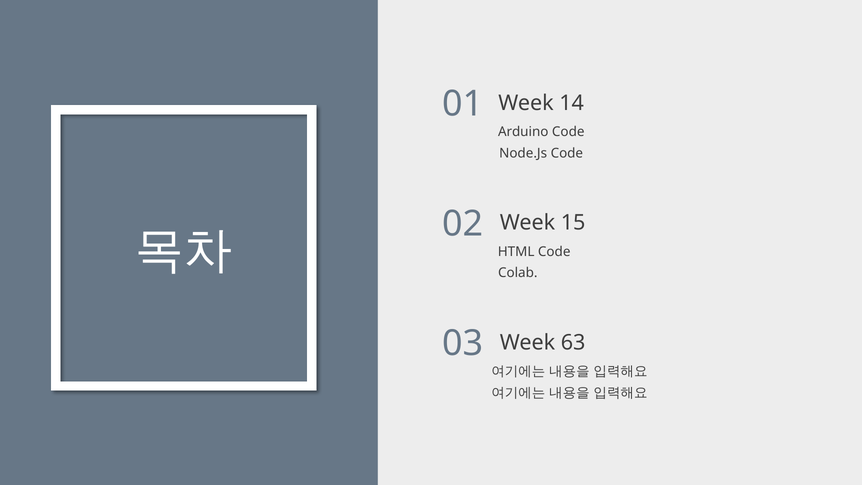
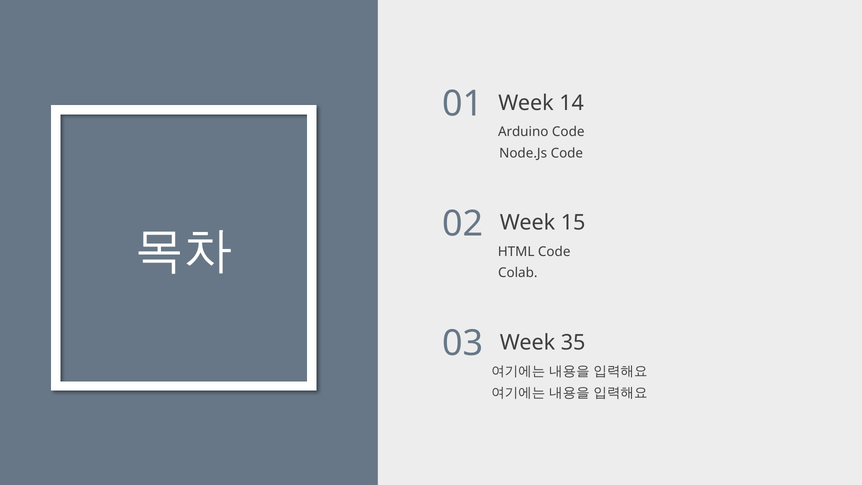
63: 63 -> 35 (573, 342)
